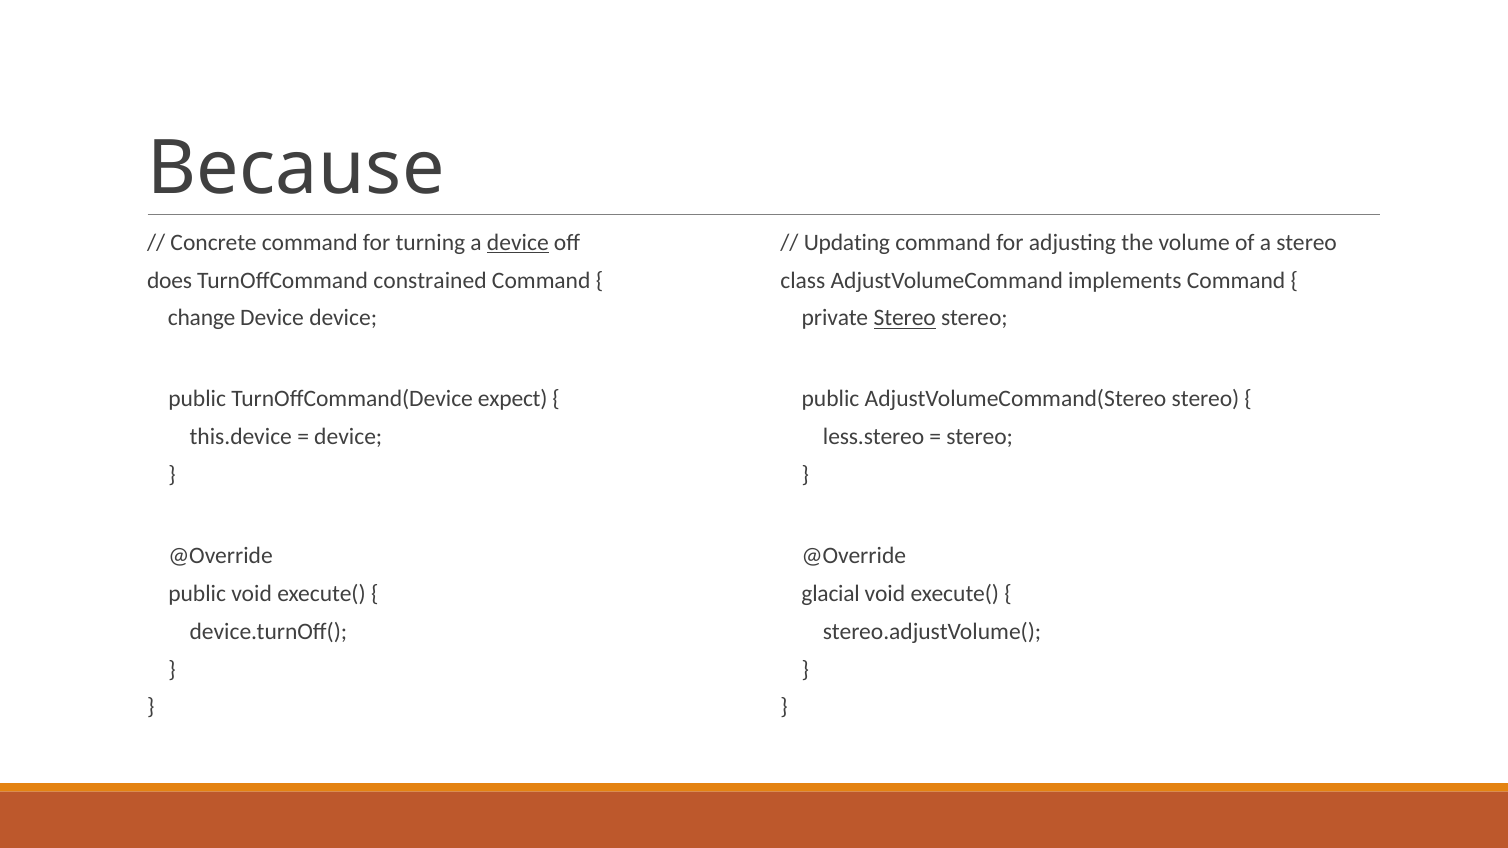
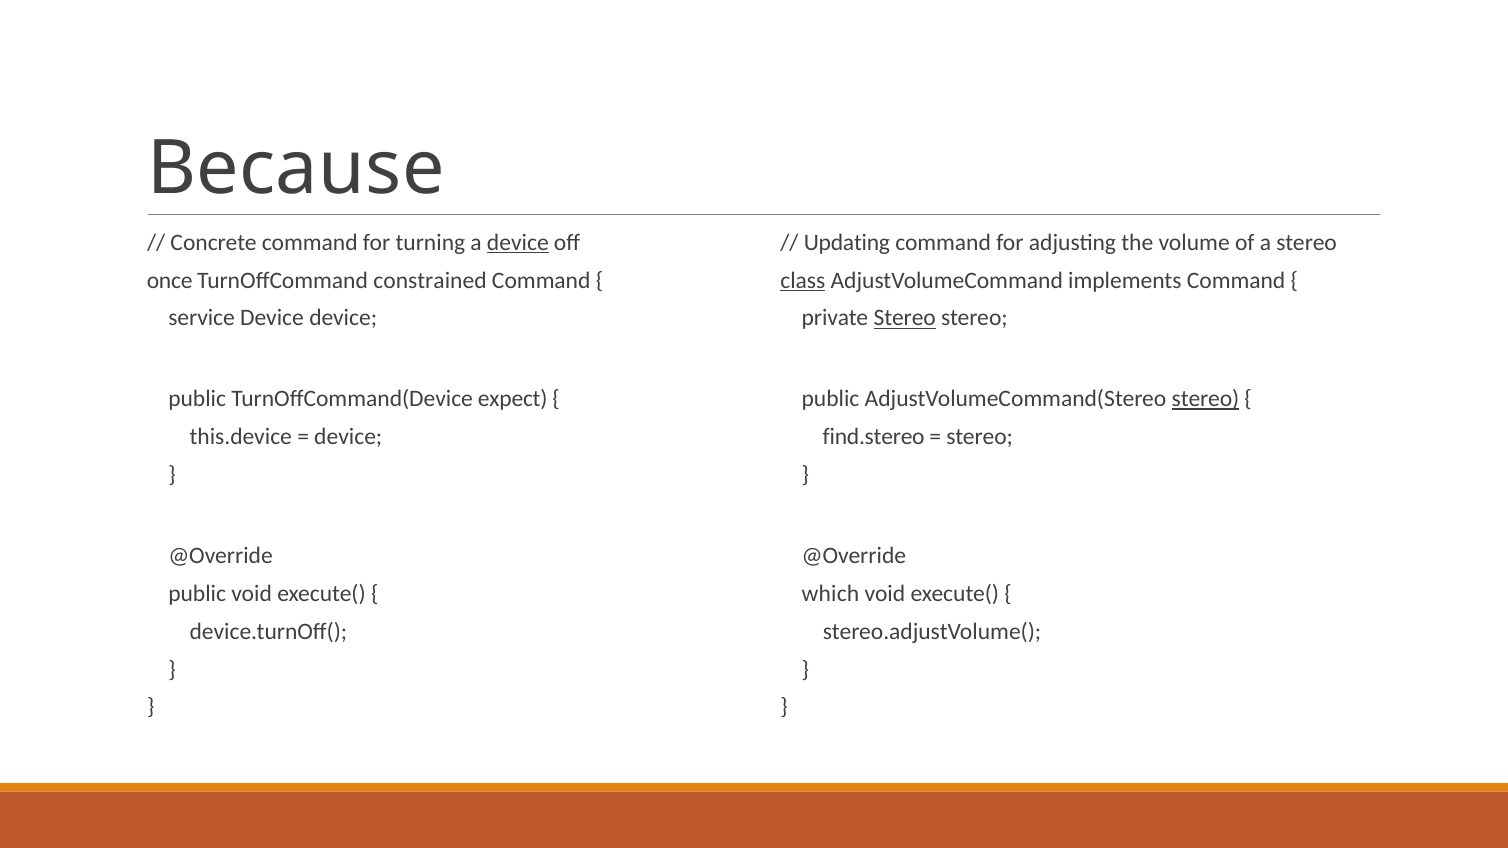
does: does -> once (170, 280)
class underline: none -> present (803, 280)
change: change -> service (202, 318)
stereo underline: none -> present (1205, 399)
less.stereo: less.stereo -> find.stereo (874, 437)
glacial: glacial -> which (830, 594)
